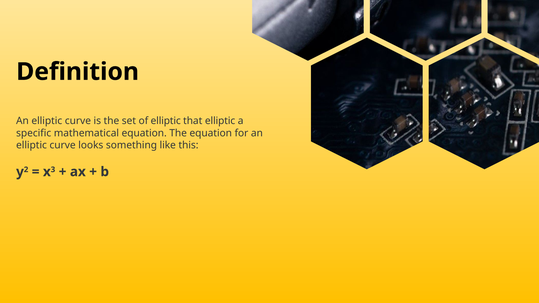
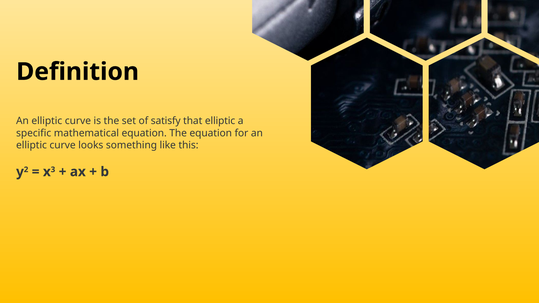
of elliptic: elliptic -> satisfy (166, 121)
